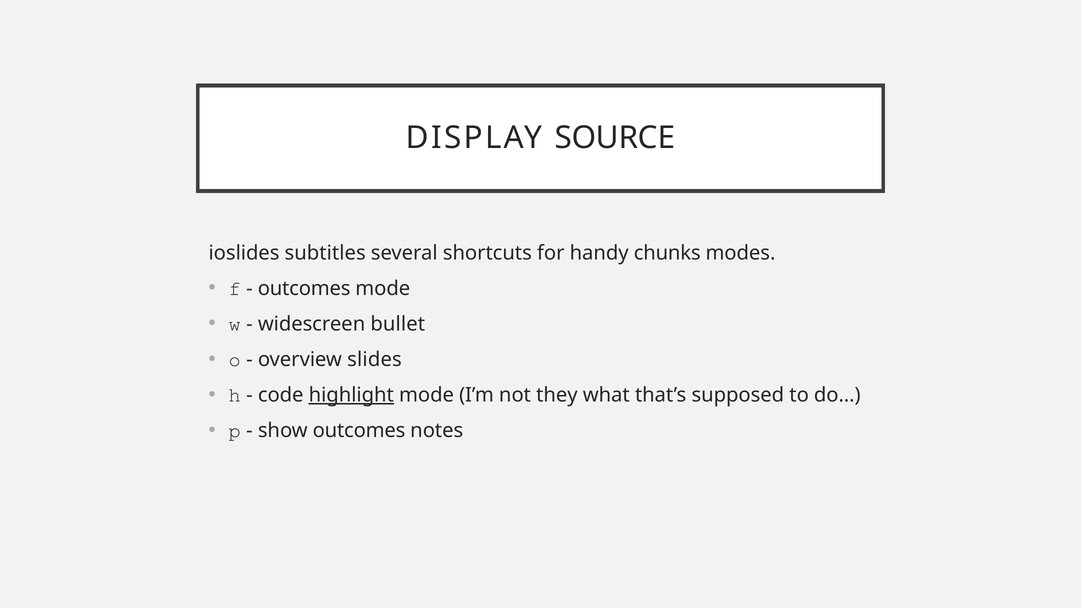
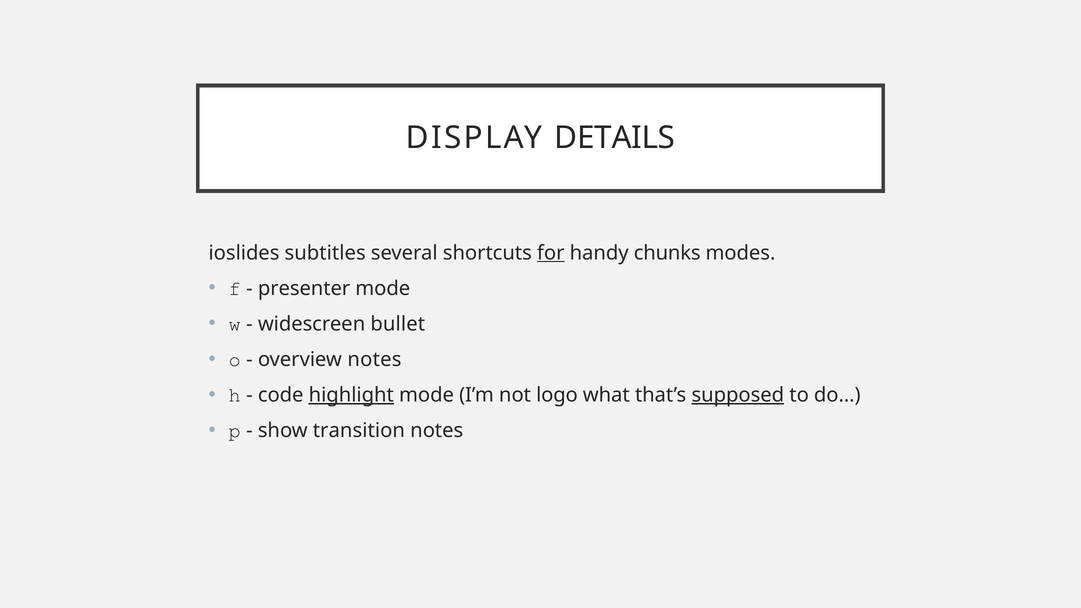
SOURCE: SOURCE -> DETAILS (615, 138)
for underline: none -> present (551, 253)
outcomes: outcomes -> presenter (304, 288)
overview slides: slides -> notes (374, 360)
they: they -> logo (557, 395)
supposed underline: none -> present (738, 395)
show outcomes: outcomes -> transition (359, 431)
